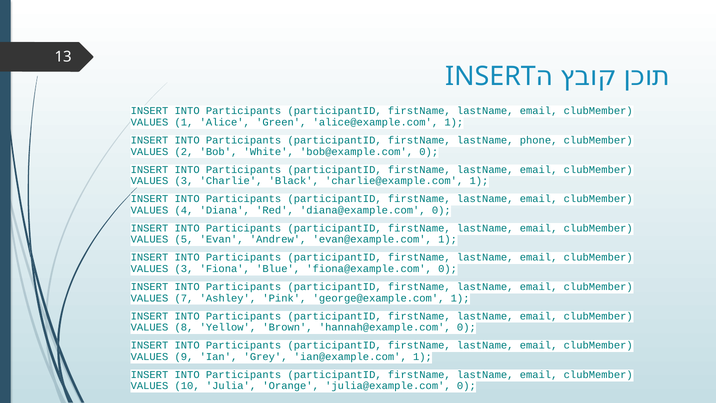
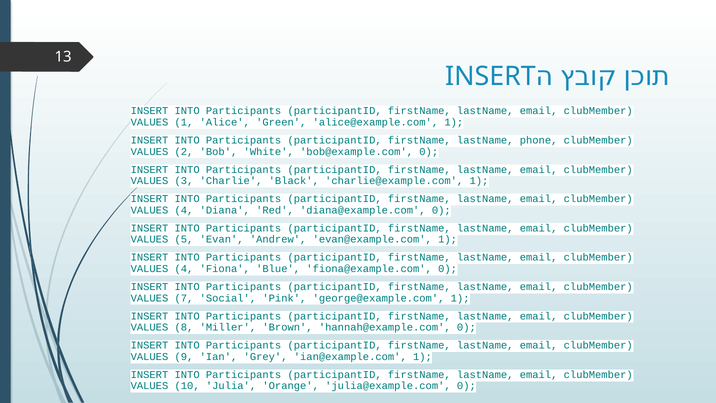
3: 3 -> 4 (184, 269)
Ashley: Ashley -> Social (228, 298)
Yellow: Yellow -> Miller (228, 327)
